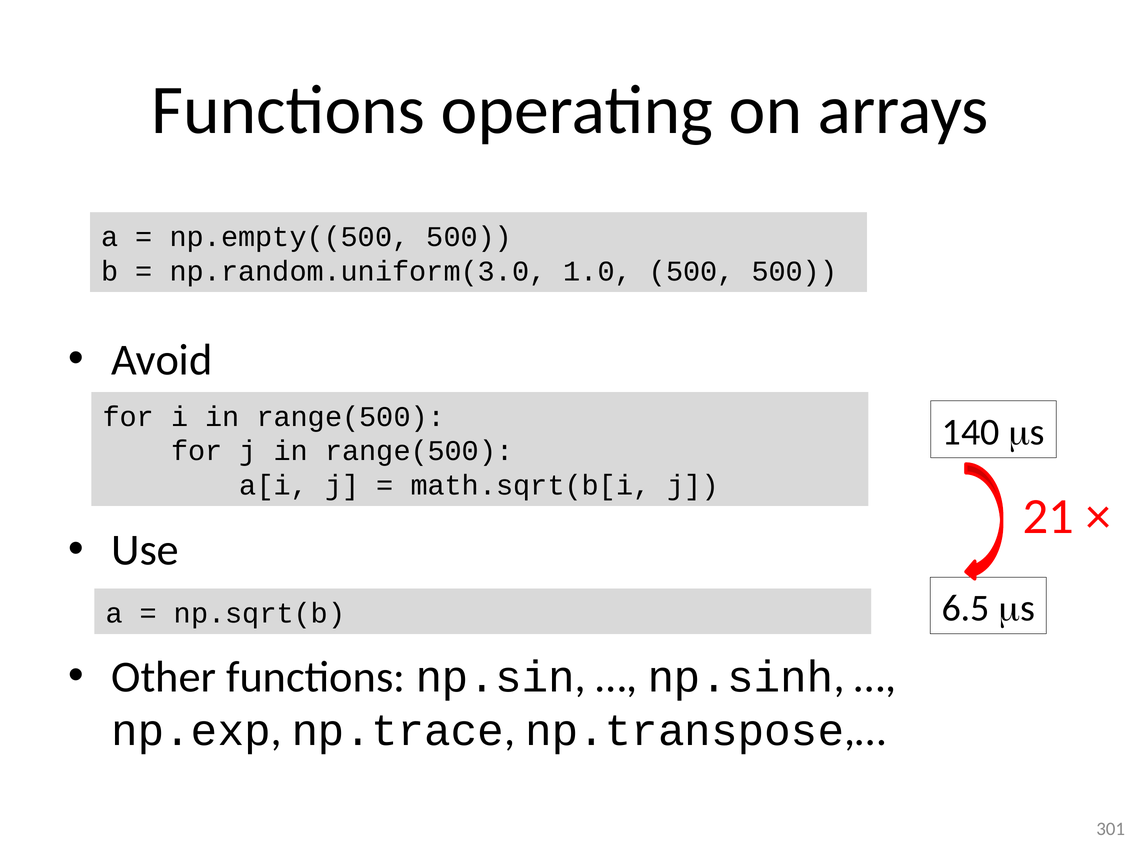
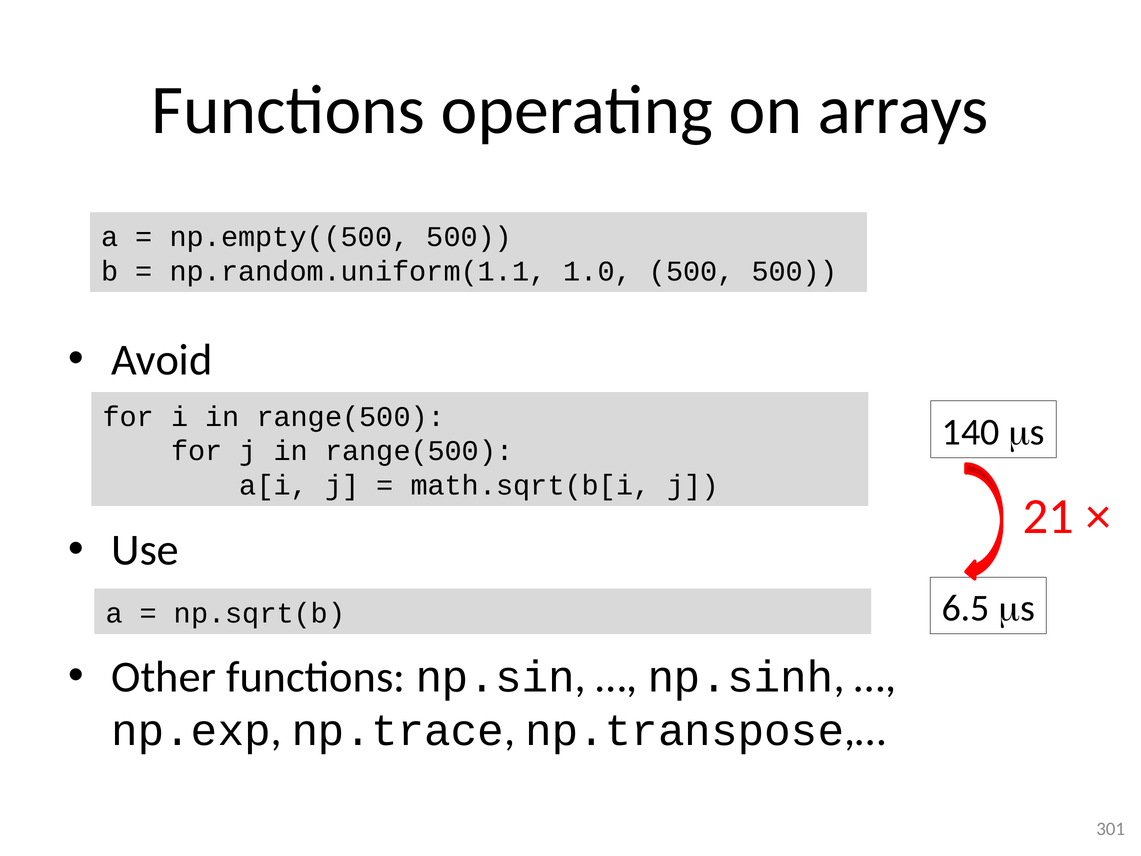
np.random.uniform(3.0: np.random.uniform(3.0 -> np.random.uniform(1.1 (358, 271)
